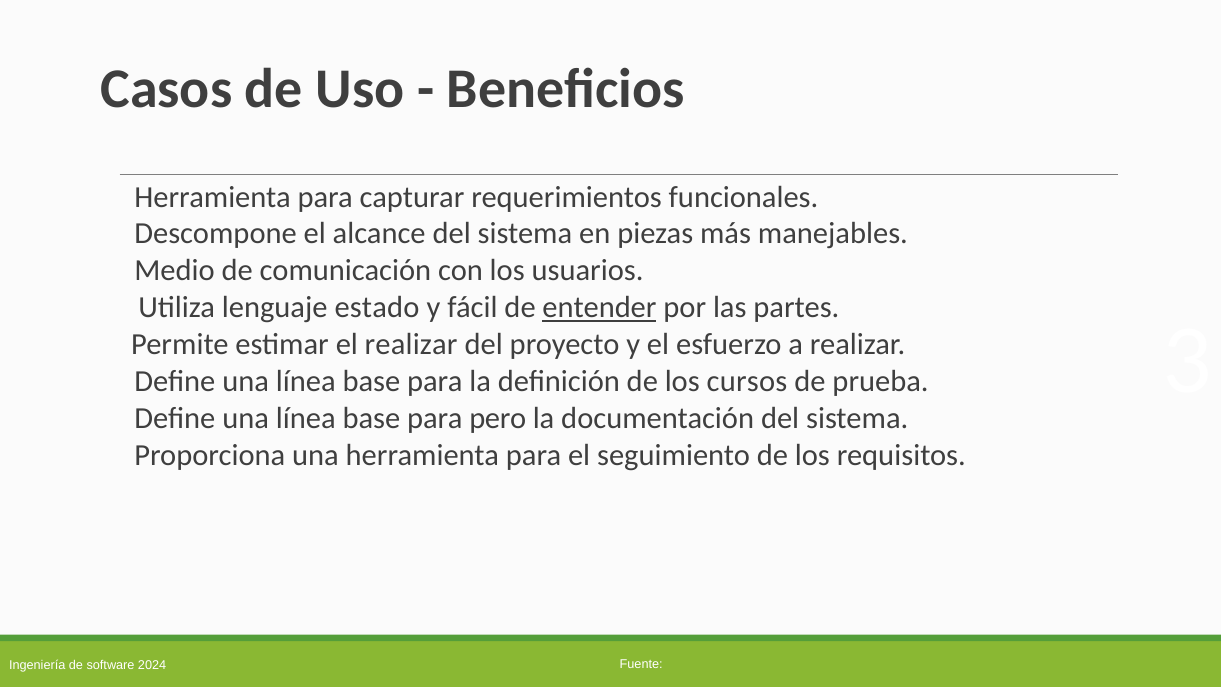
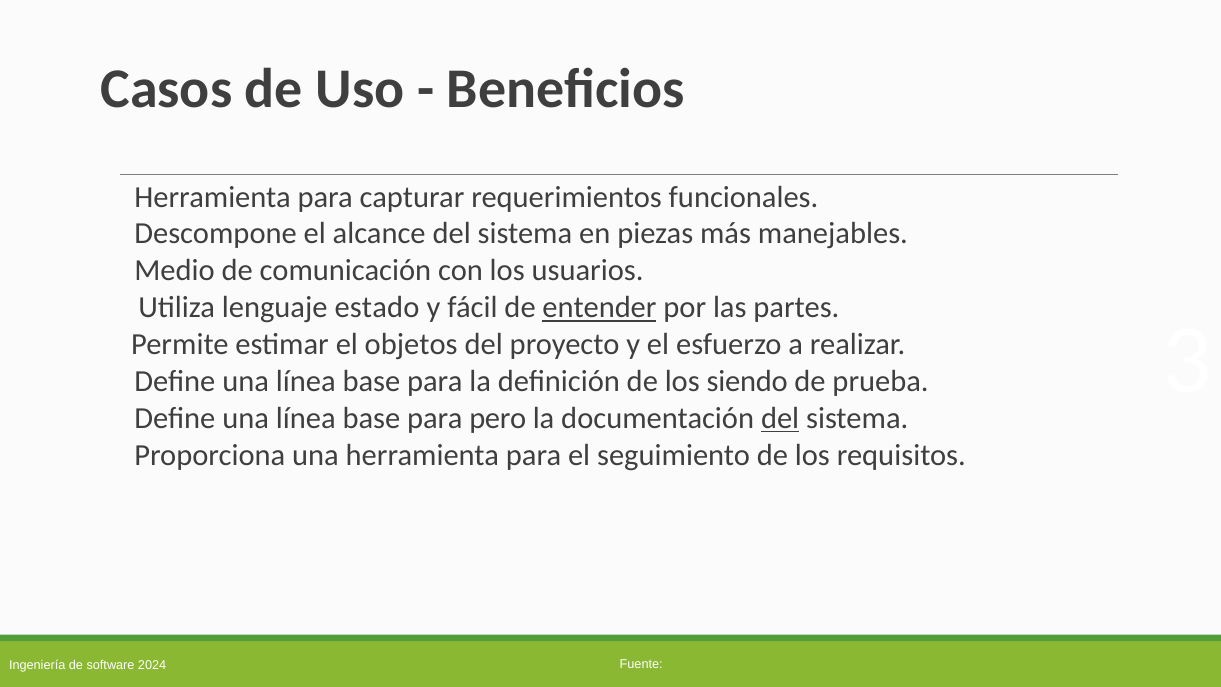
el realizar: realizar -> objetos (411, 344)
cursos: cursos -> siendo (747, 381)
del underline: none -> present (780, 418)
